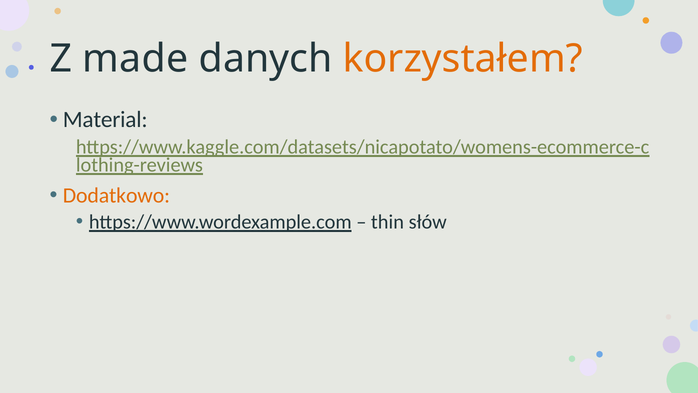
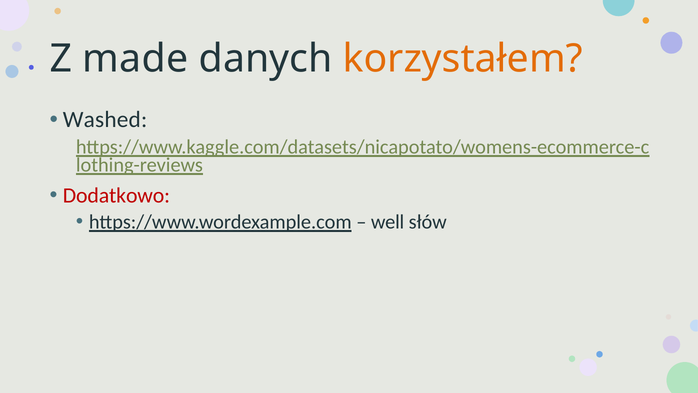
Material: Material -> Washed (105, 120)
Dodatkowo colour: orange -> red (116, 195)
thin: thin -> well (388, 222)
